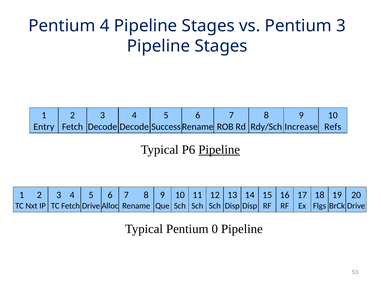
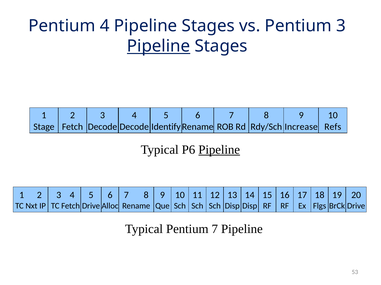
Pipeline underline: none -> present (159, 46)
Entry: Entry -> Stage (44, 127)
Success: Success -> Identify (166, 127)
Pentium 0: 0 -> 7 (215, 230)
